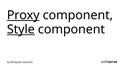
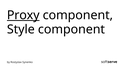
Style underline: present -> none (21, 29)
